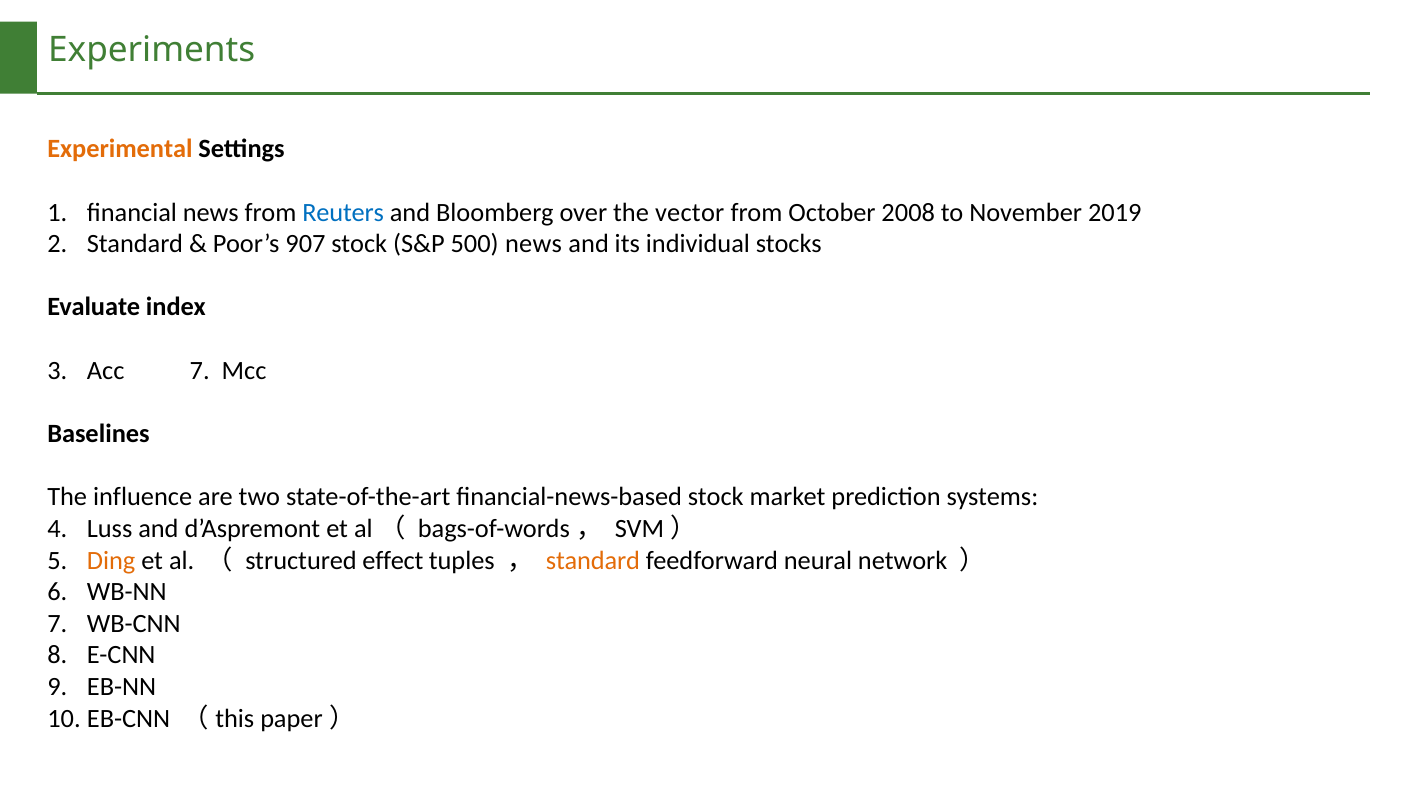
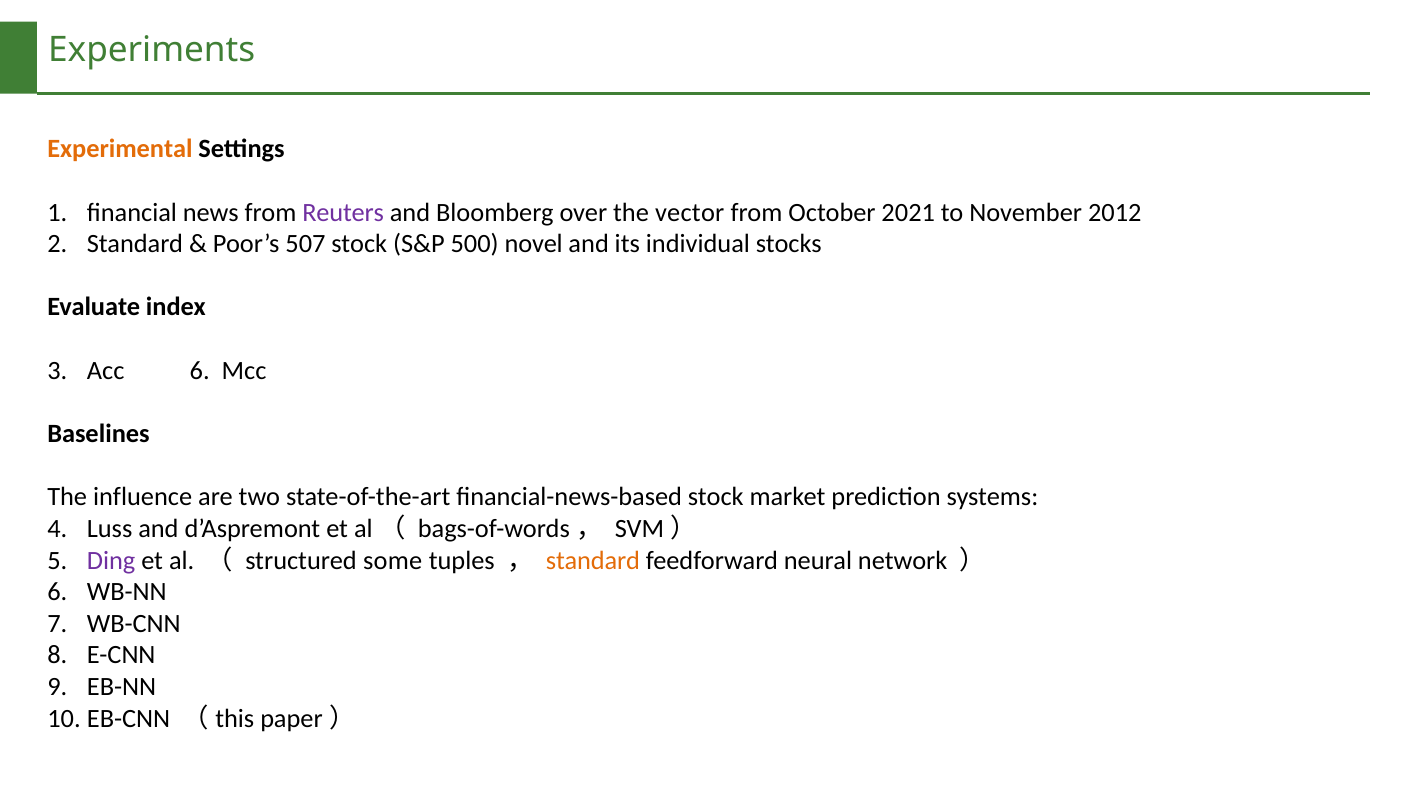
Reuters colour: blue -> purple (343, 212)
2008: 2008 -> 2021 (908, 212)
2019: 2019 -> 2012 (1115, 212)
907: 907 -> 507 (305, 244)
500 news: news -> novel (534, 244)
Acc 7: 7 -> 6 (200, 371)
Ding colour: orange -> purple (111, 561)
effect: effect -> some (393, 561)
